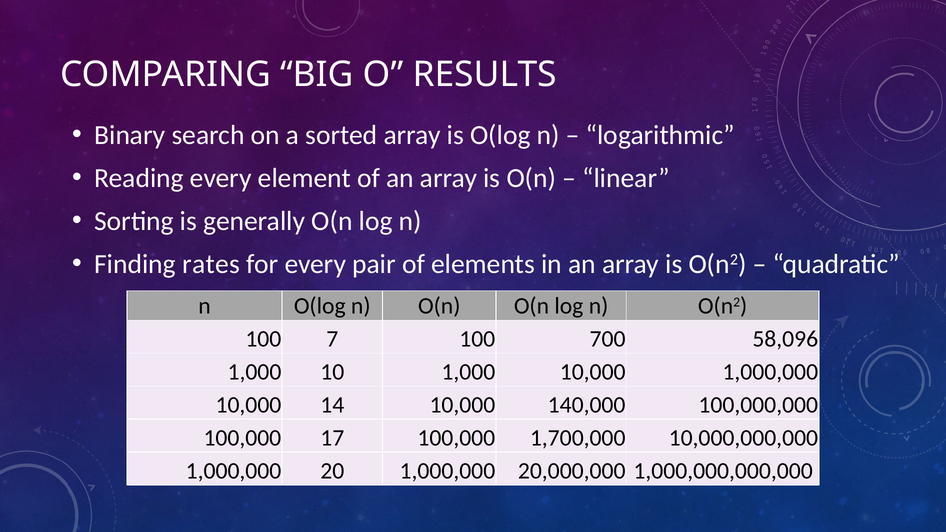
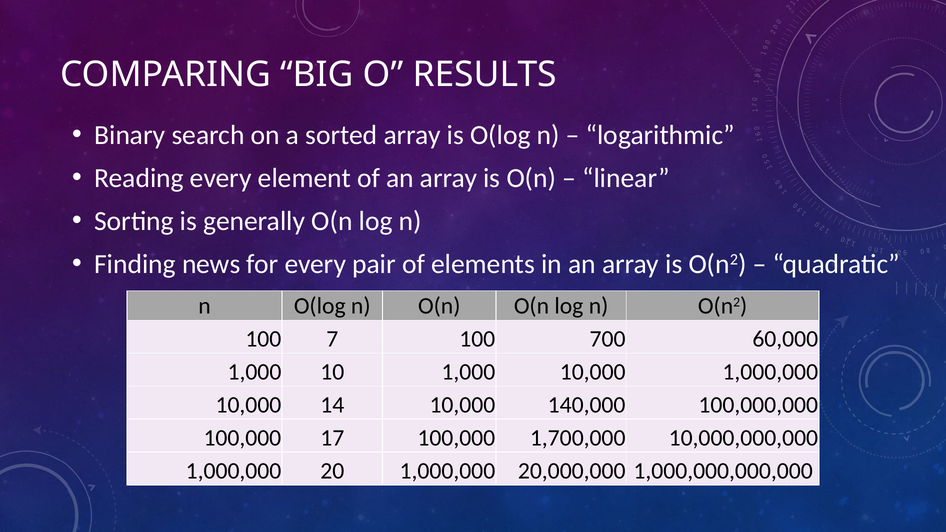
rates: rates -> news (211, 264)
58,096: 58,096 -> 60,000 (785, 339)
